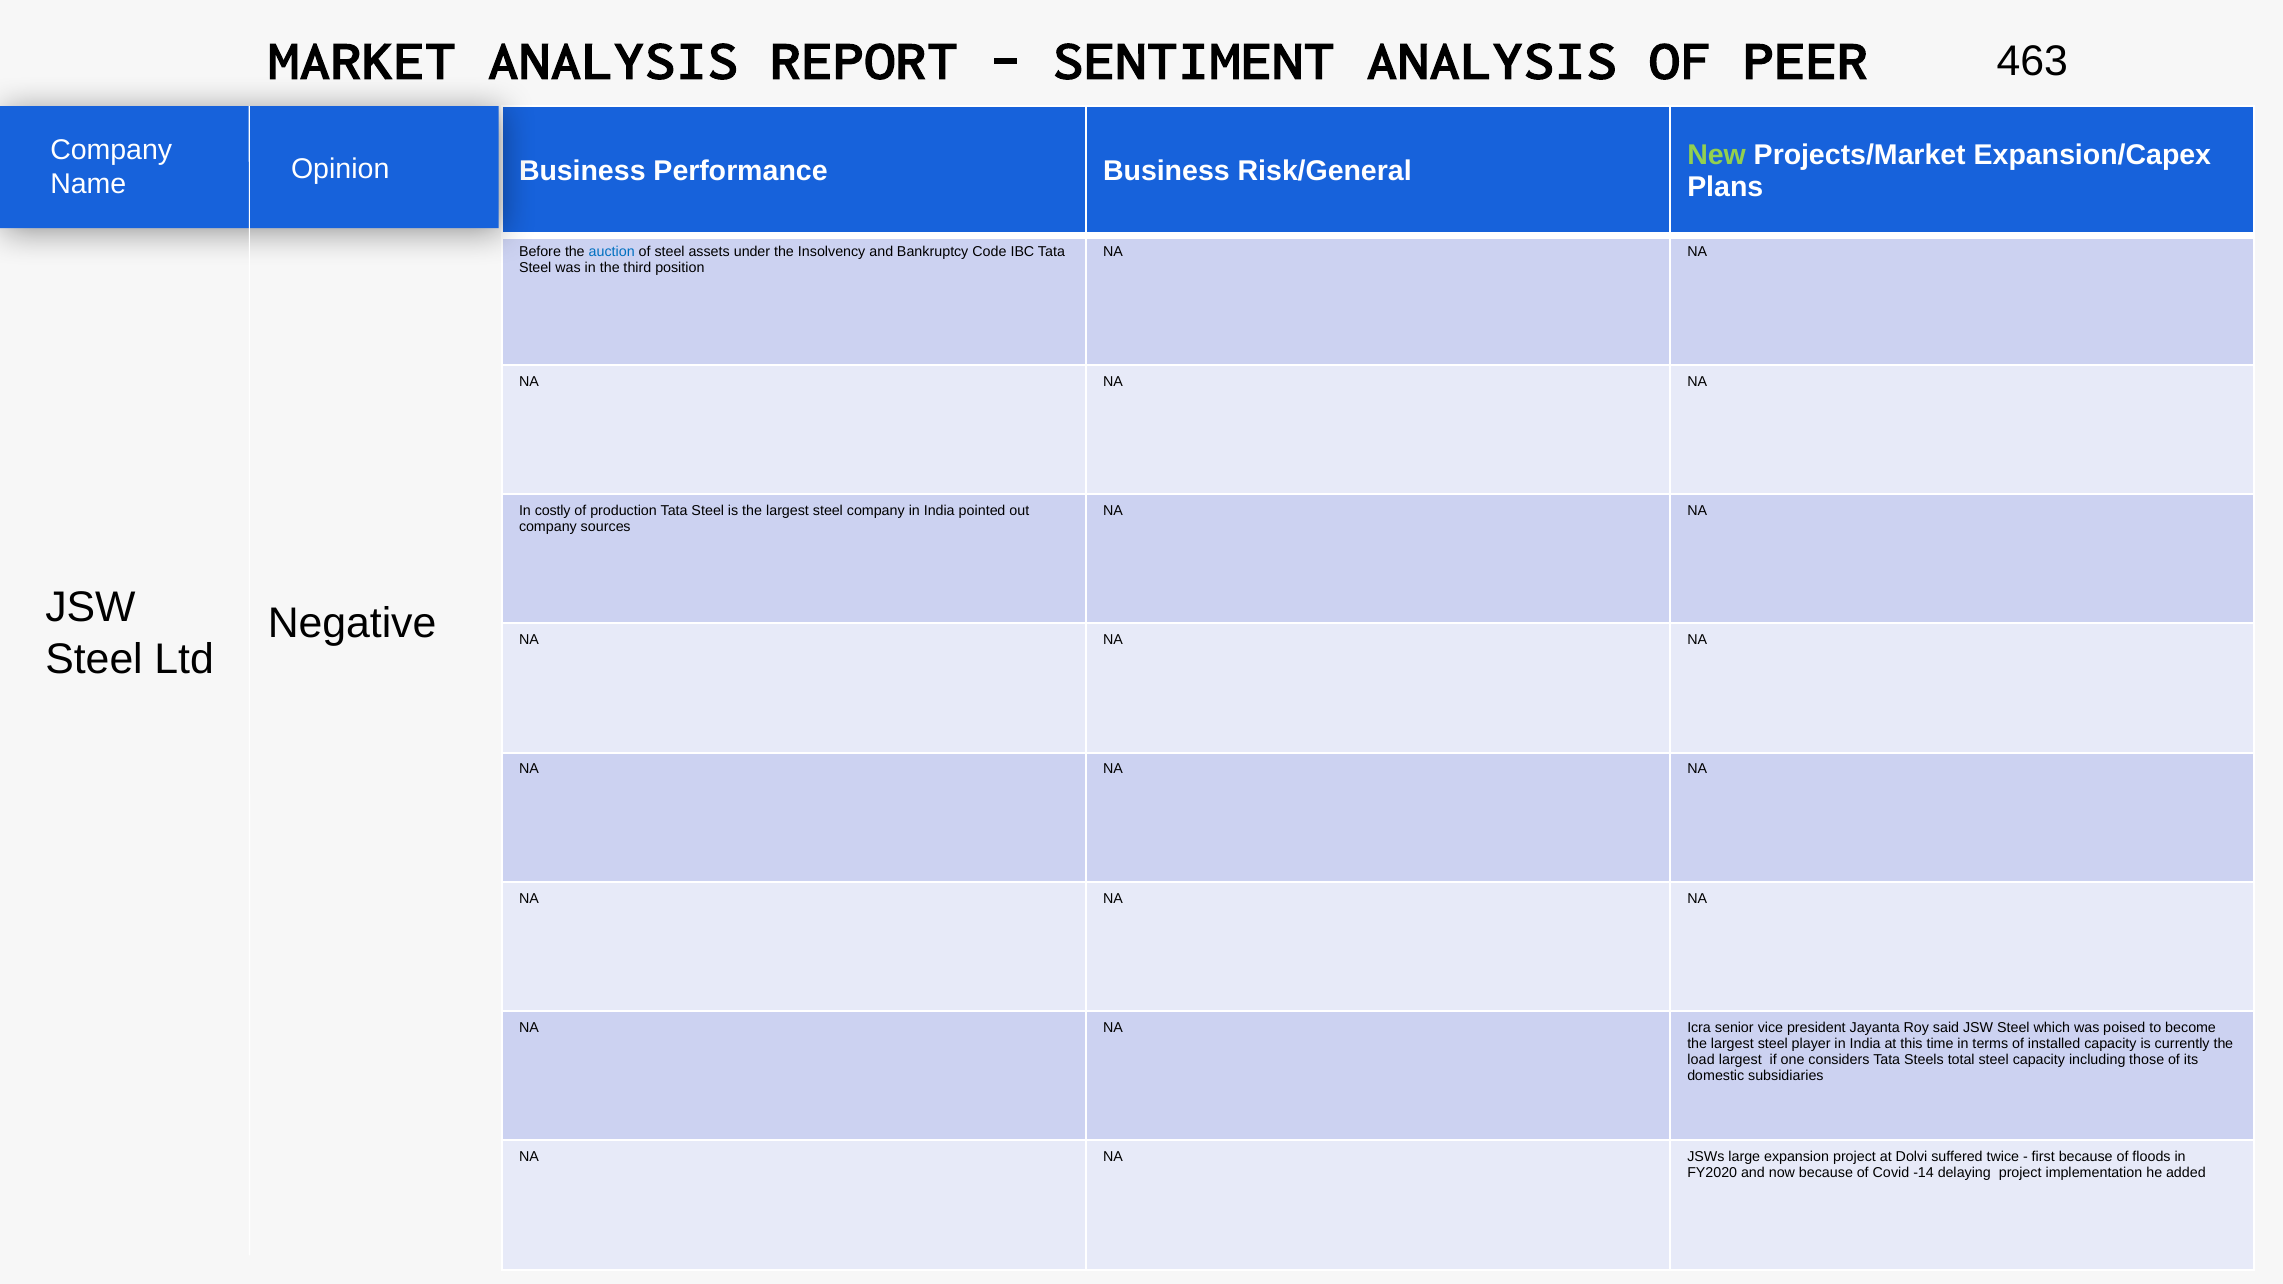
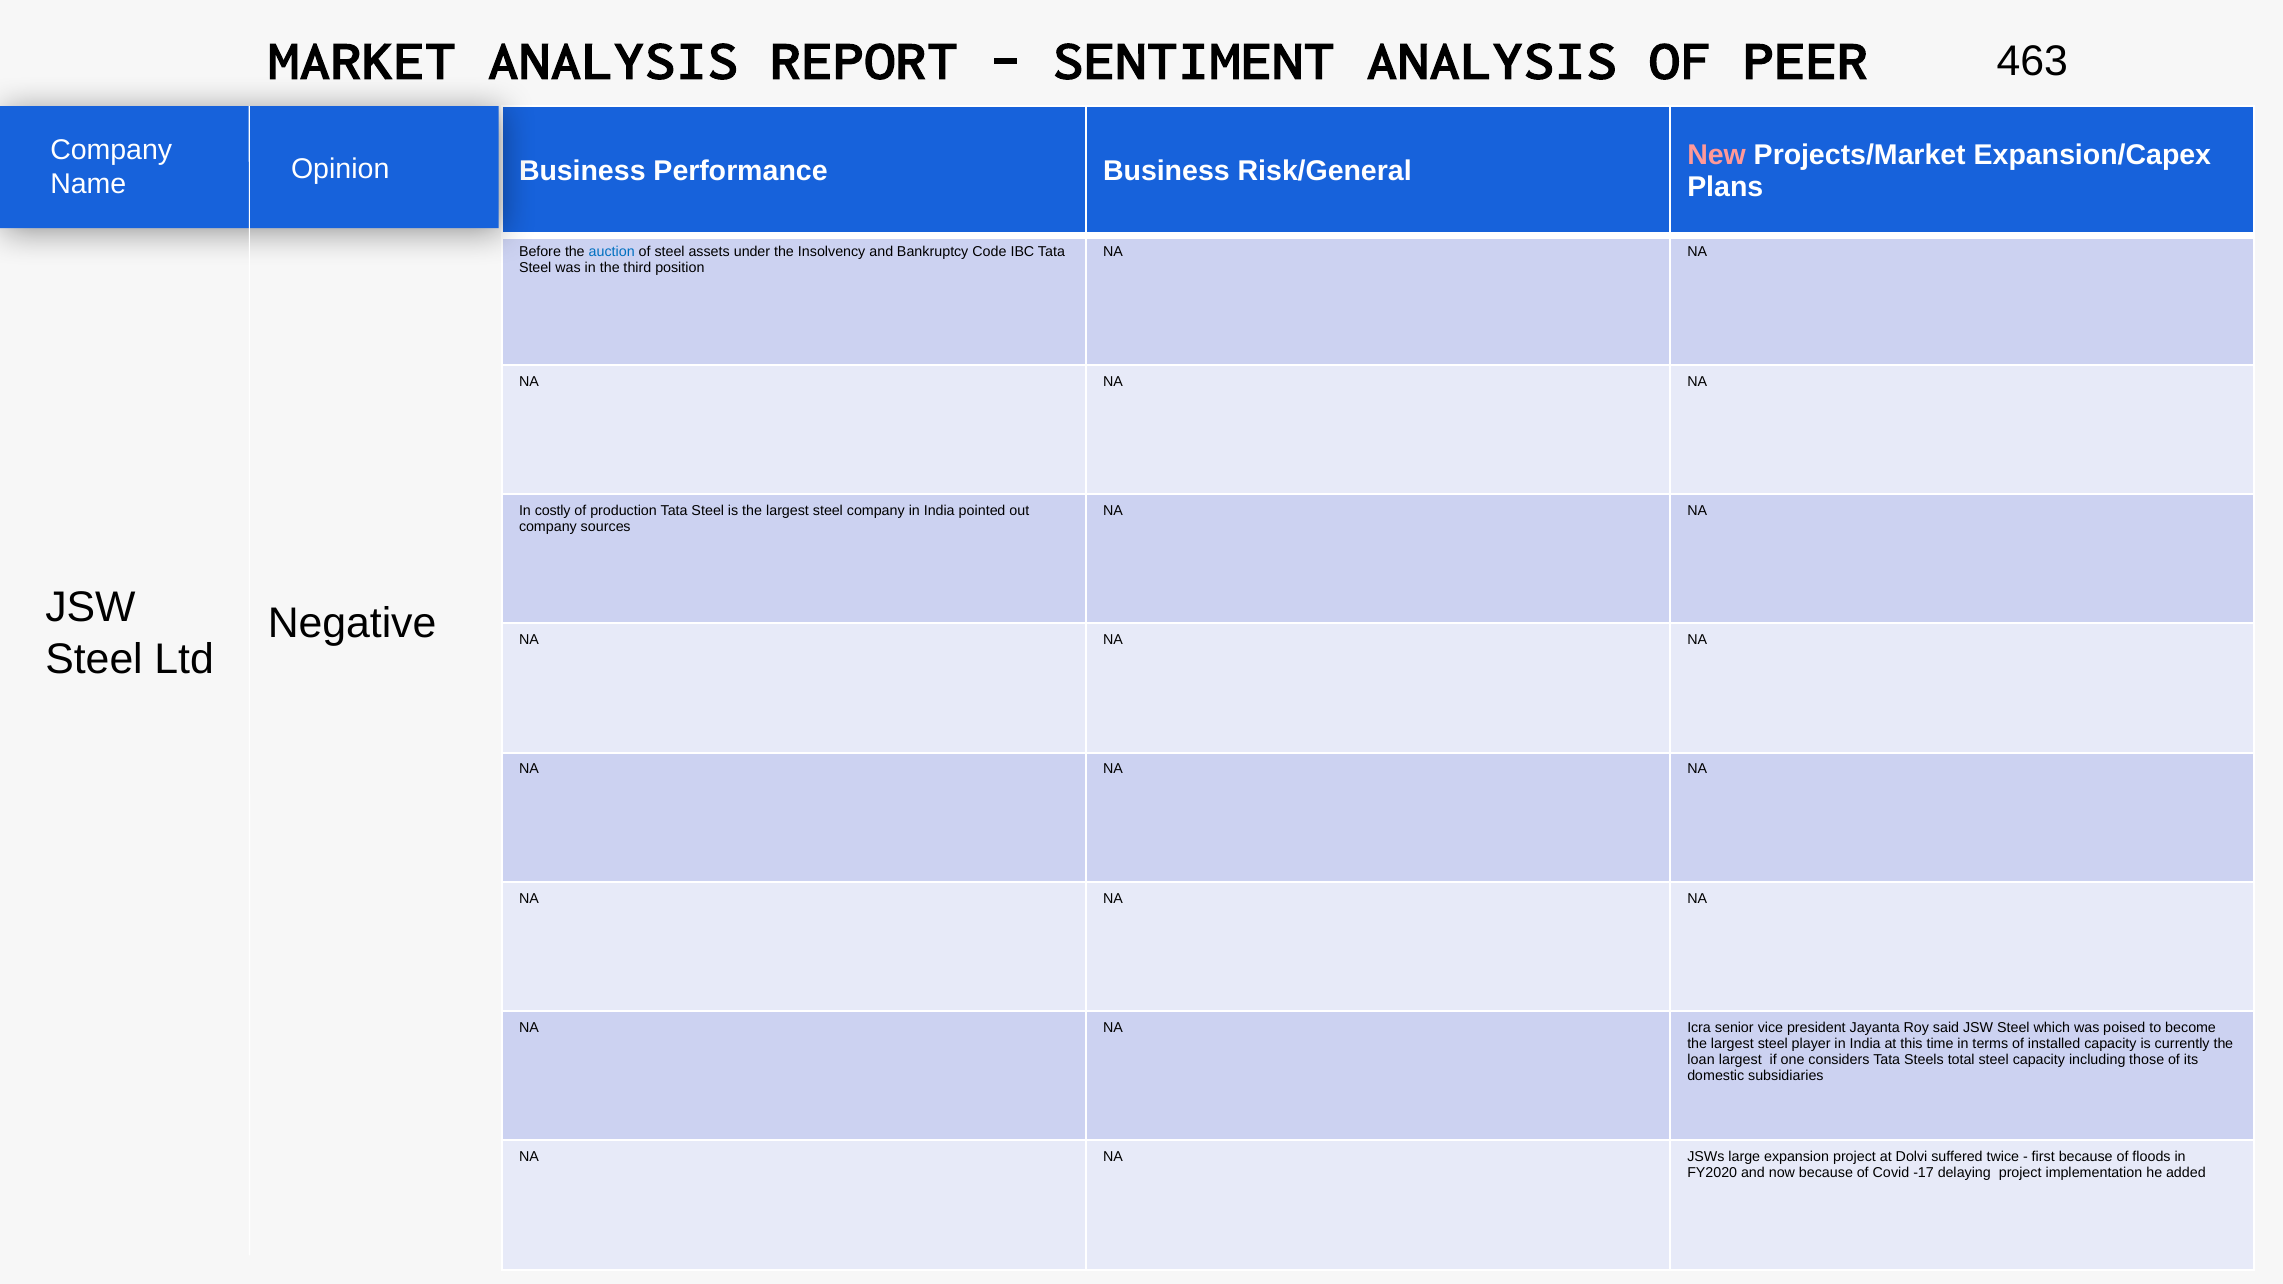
New colour: light green -> pink (1717, 155)
load: load -> loan (1701, 1060)
-14: -14 -> -17 (1924, 1173)
